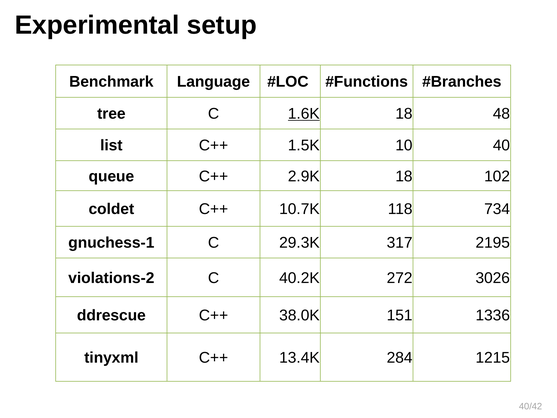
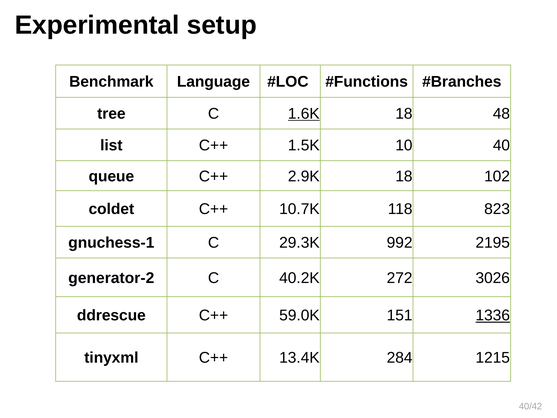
734: 734 -> 823 (497, 209)
317: 317 -> 992 (400, 243)
violations-2: violations-2 -> generator-2 (111, 278)
38.0K: 38.0K -> 59.0K (299, 315)
1336 underline: none -> present (493, 315)
